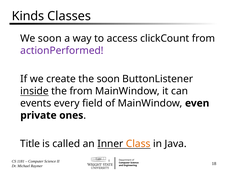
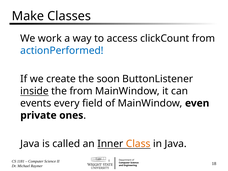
Kinds: Kinds -> Make (28, 16)
We soon: soon -> work (50, 38)
actionPerformed colour: purple -> blue (62, 50)
Title: Title -> Java (30, 144)
